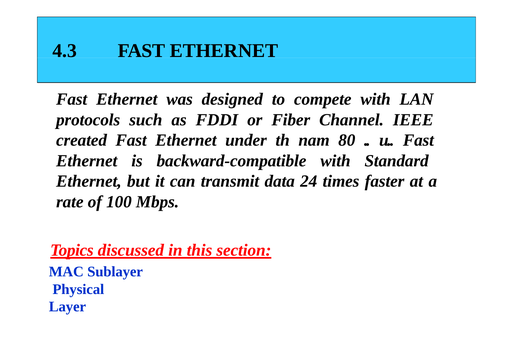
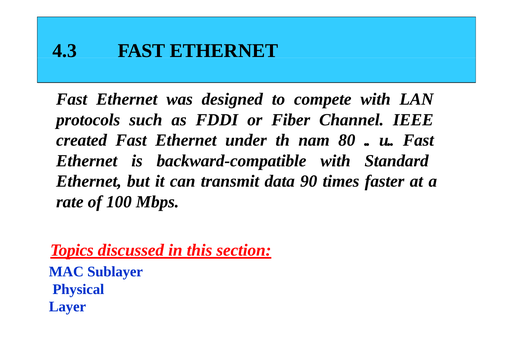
24: 24 -> 90 (309, 181)
